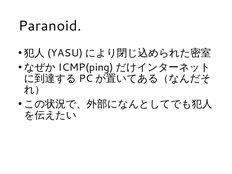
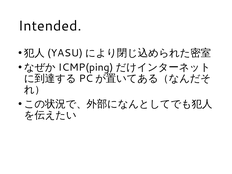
Paranoid: Paranoid -> Intended (50, 26)
